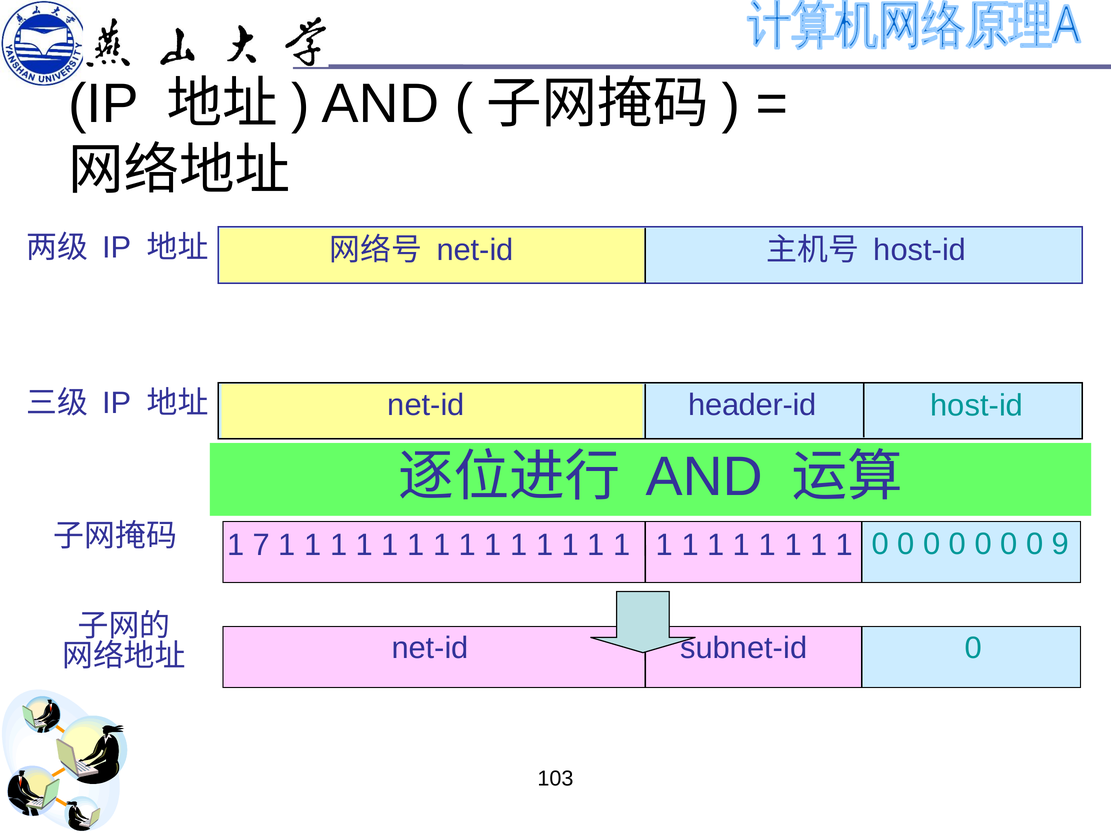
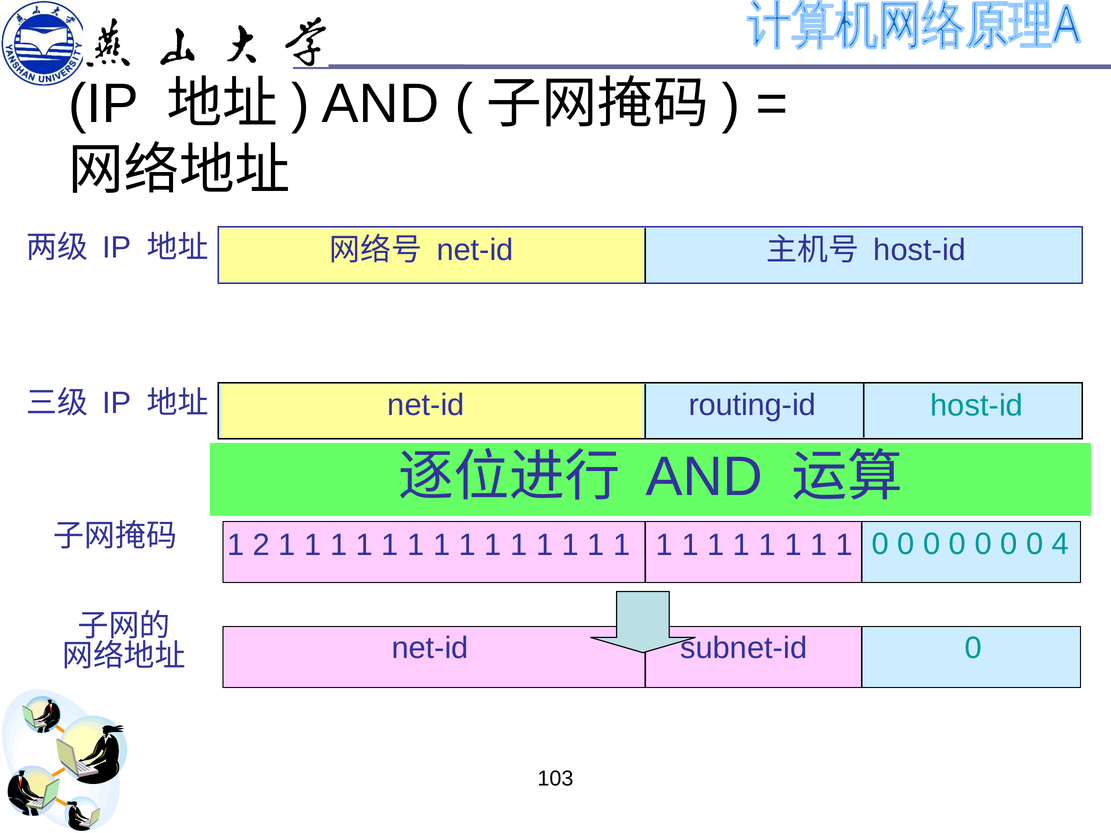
header-id: header-id -> routing-id (752, 405)
7: 7 -> 2 (261, 545)
9: 9 -> 4 (1060, 544)
